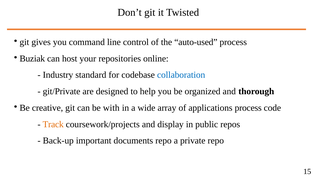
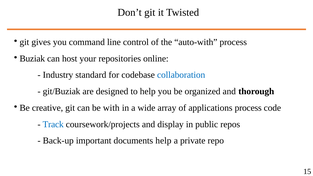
auto-used: auto-used -> auto-with (196, 42)
git/Private: git/Private -> git/Buziak (62, 91)
Track colour: orange -> blue (53, 124)
documents repo: repo -> help (163, 141)
